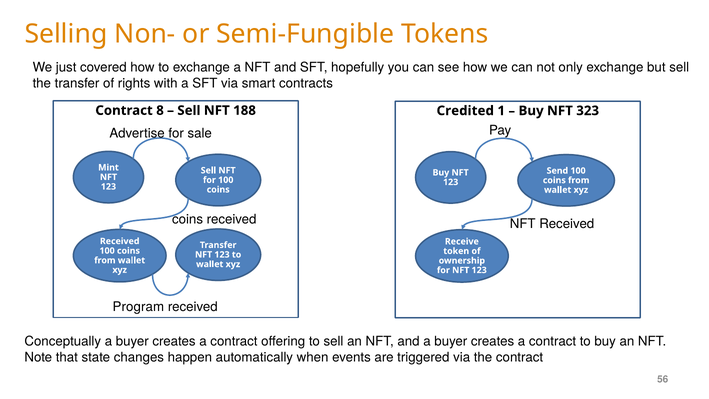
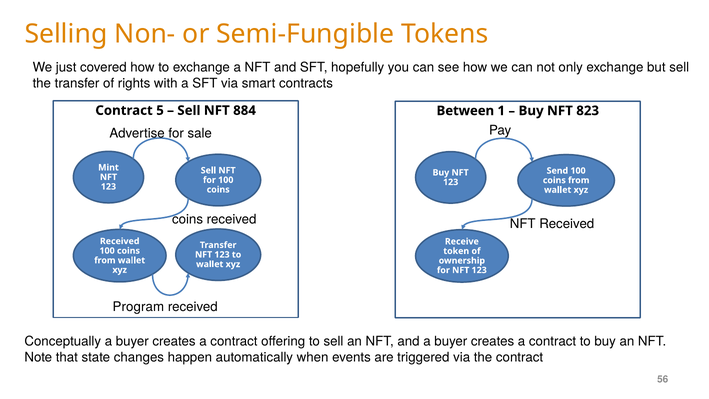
8: 8 -> 5 (160, 110)
188: 188 -> 884 (245, 110)
Credited: Credited -> Between (465, 111)
323: 323 -> 823 (588, 111)
